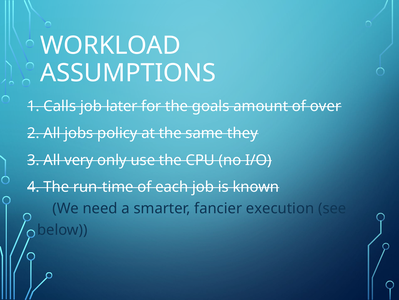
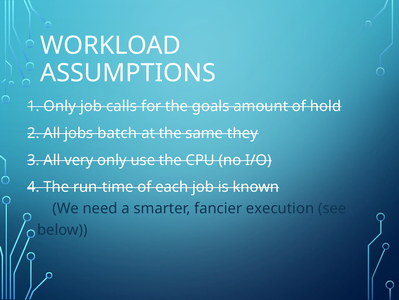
1 Calls: Calls -> Only (60, 106)
later: later -> calls (121, 106)
over: over -> hold (326, 106)
policy: policy -> batch (117, 133)
